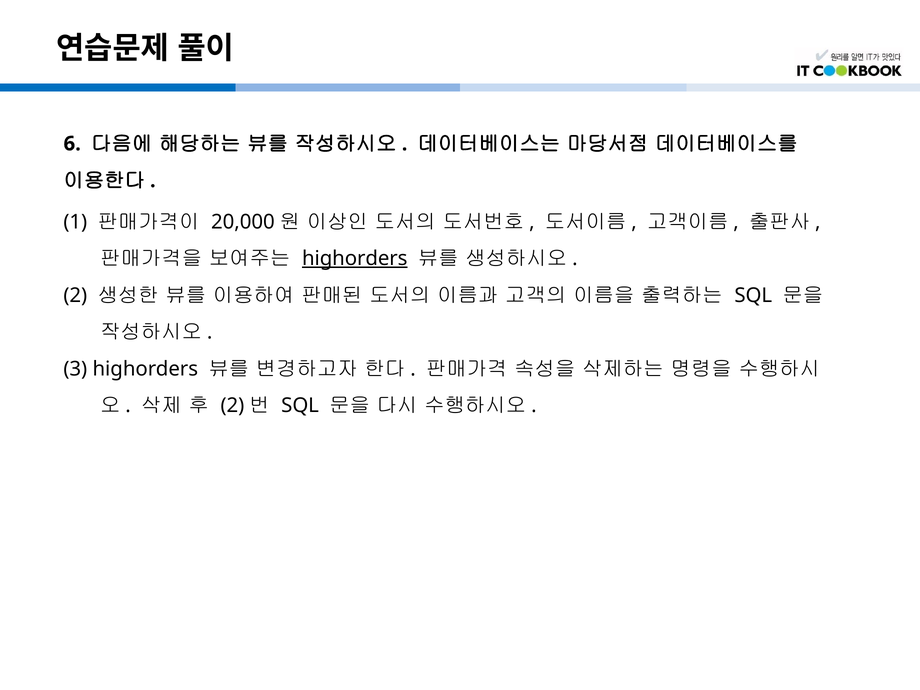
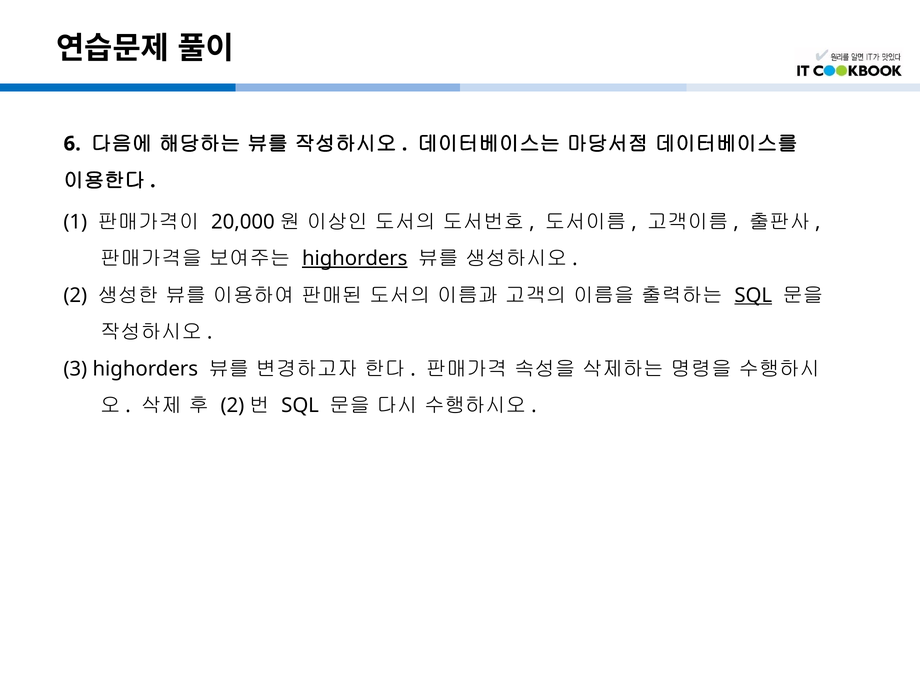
SQL underline: none -> present (753, 295)
